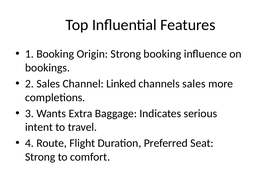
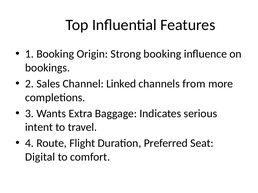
channels sales: sales -> from (194, 84)
Strong: Strong -> Digital (40, 157)
